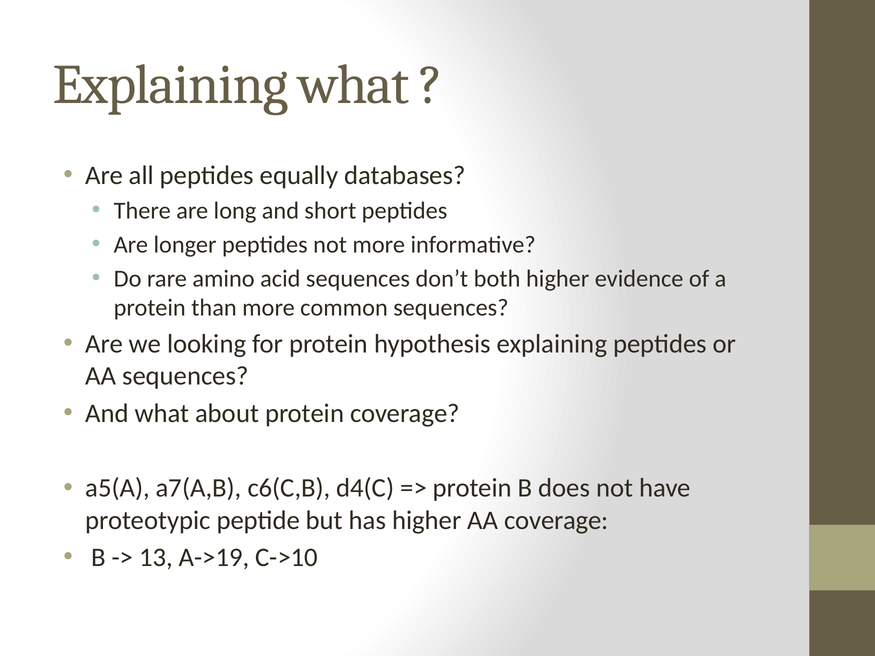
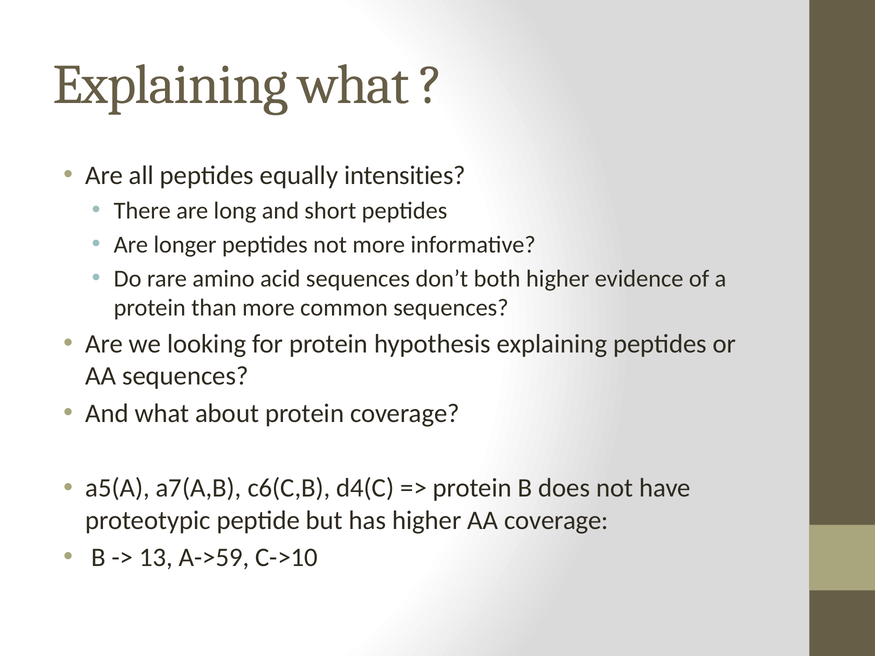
databases: databases -> intensities (405, 175)
A->19: A->19 -> A->59 (214, 558)
